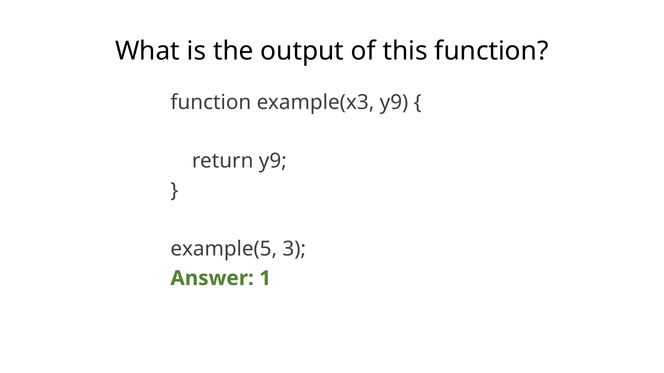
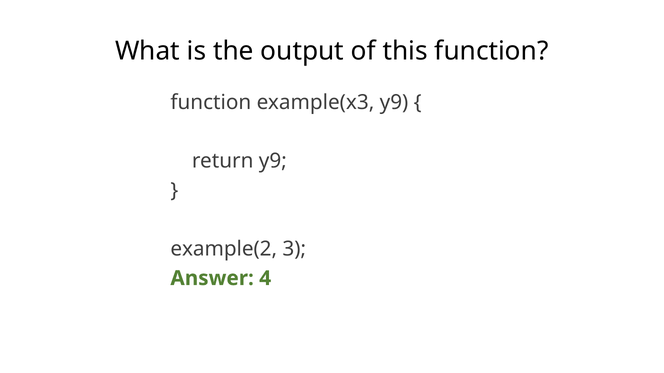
example(5: example(5 -> example(2 (224, 249)
1: 1 -> 4 (265, 279)
